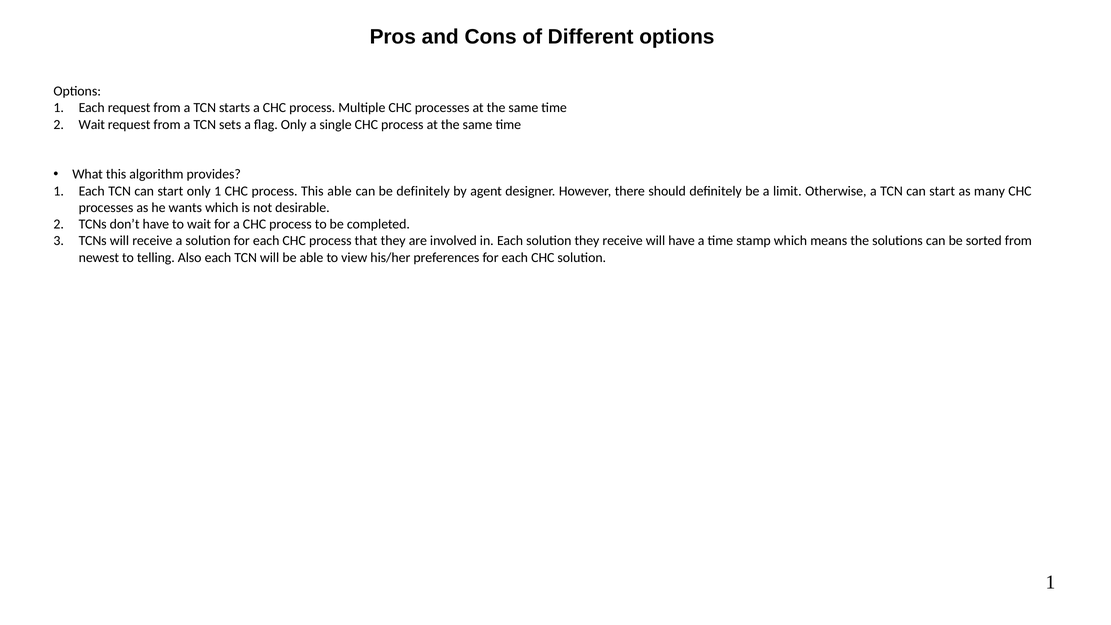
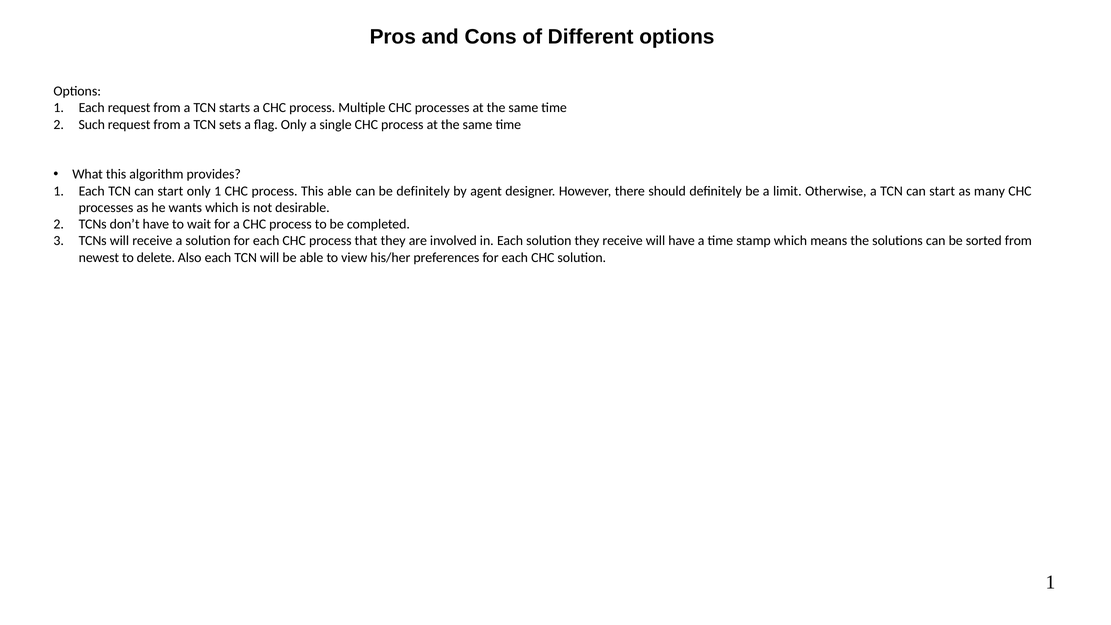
Wait: Wait -> Such (92, 124)
telling: telling -> delete (156, 257)
